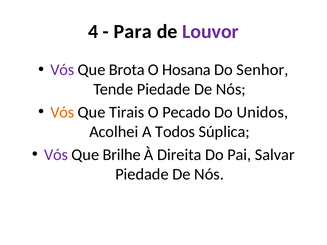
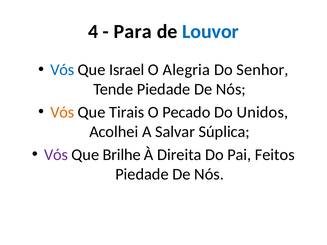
Louvor colour: purple -> blue (210, 32)
Vós colour: purple -> blue (62, 70)
Brota: Brota -> Israel (127, 70)
Hosana: Hosana -> Alegria (186, 70)
Todos: Todos -> Salvar (175, 132)
Salvar: Salvar -> Feitos (275, 155)
